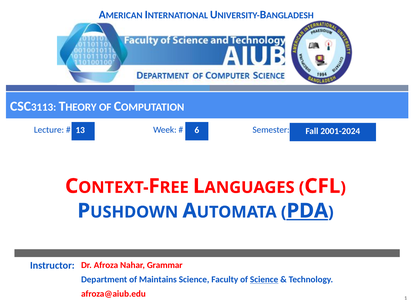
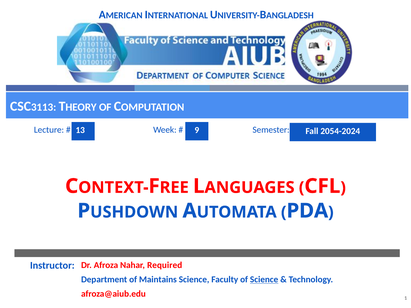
6: 6 -> 9 (197, 130)
2001-2024: 2001-2024 -> 2054-2024 (340, 131)
PDA underline: present -> none (307, 211)
Grammar: Grammar -> Required (165, 265)
